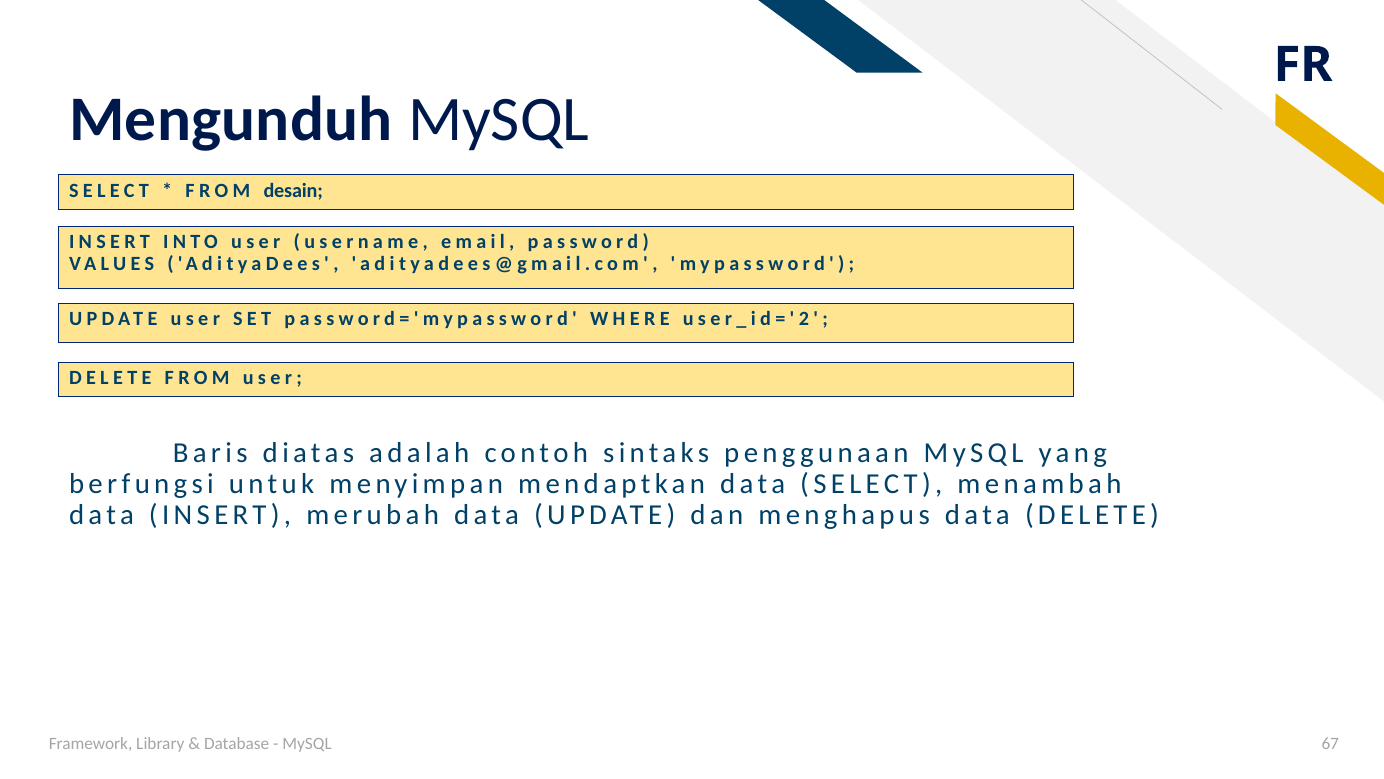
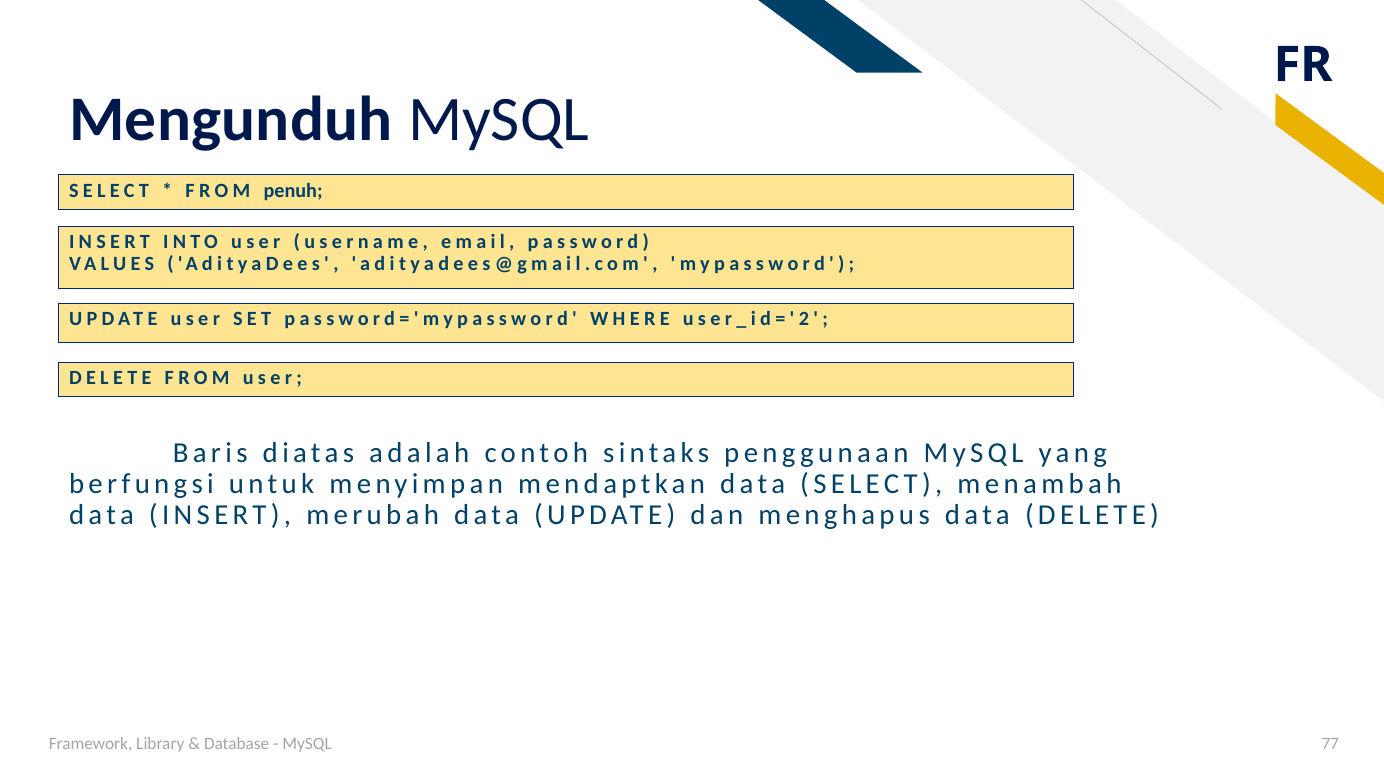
desain: desain -> penuh (293, 191)
67: 67 -> 77 (1330, 743)
